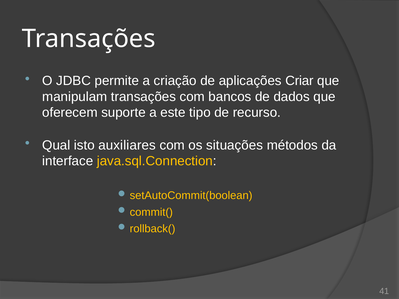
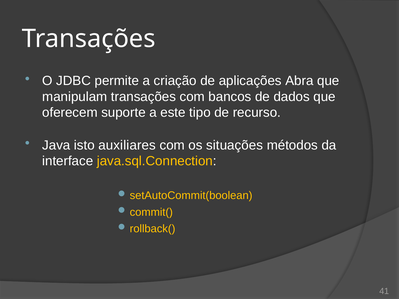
Criar: Criar -> Abra (299, 81)
Qual: Qual -> Java (56, 145)
